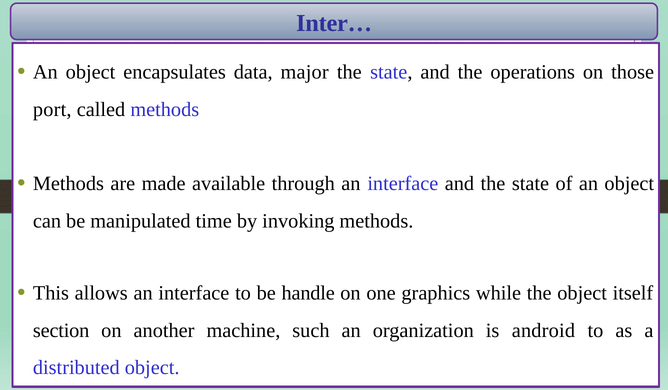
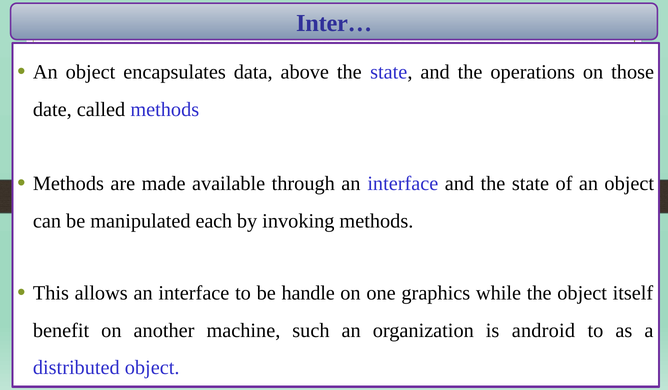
major: major -> above (305, 72)
port: port -> date (52, 109)
time: time -> each (214, 221)
section: section -> benefit (61, 331)
